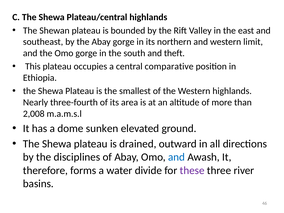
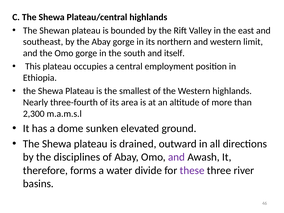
theft: theft -> itself (174, 53)
comparative: comparative -> employment (169, 66)
2,008: 2,008 -> 2,300 (34, 114)
and colour: blue -> purple (177, 157)
